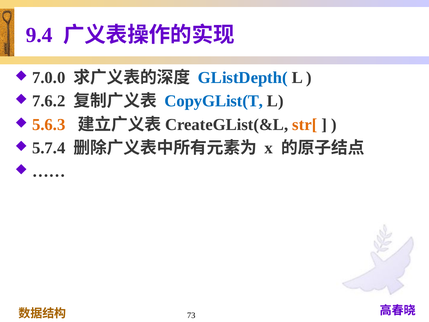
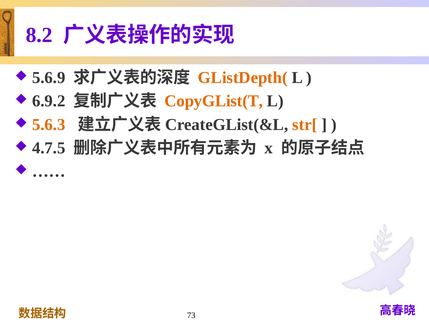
9.4: 9.4 -> 8.2 (39, 35)
7.0.0: 7.0.0 -> 5.6.9 (49, 78)
GListDepth( colour: blue -> orange (243, 78)
7.6.2: 7.6.2 -> 6.9.2 (49, 101)
CopyGList(T colour: blue -> orange (214, 101)
5.7.4: 5.7.4 -> 4.7.5 (49, 148)
